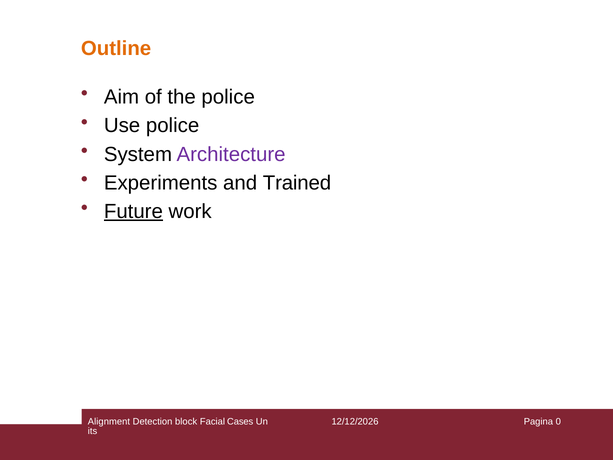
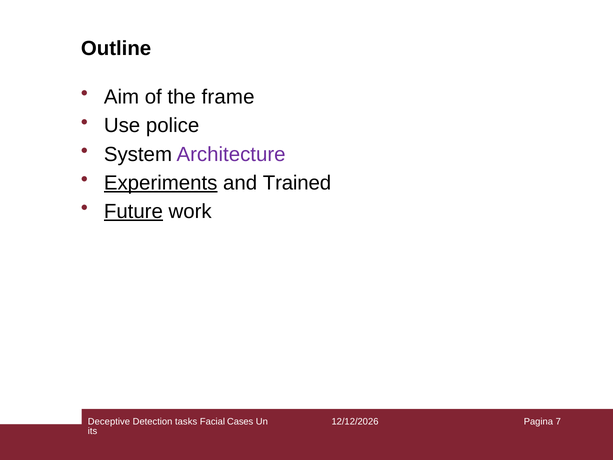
Outline colour: orange -> black (116, 49)
the police: police -> frame (228, 97)
Experiments underline: none -> present (161, 183)
Alignment: Alignment -> Deceptive (109, 421)
block: block -> tasks (186, 421)
0: 0 -> 7 (558, 421)
